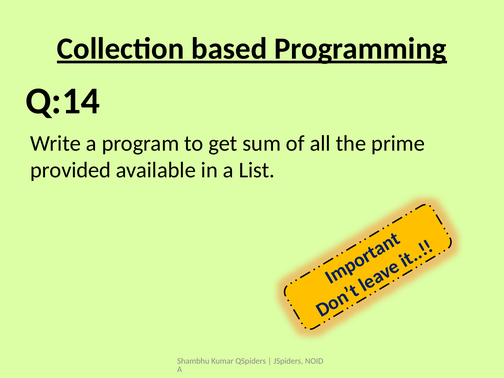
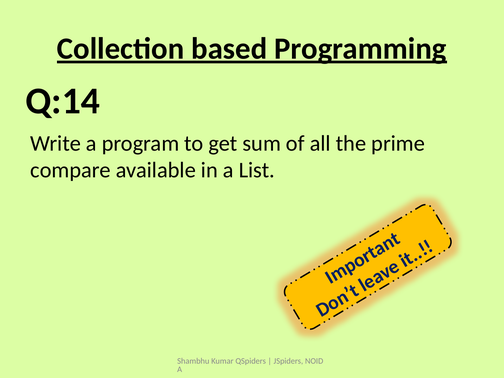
provided: provided -> compare (71, 170)
